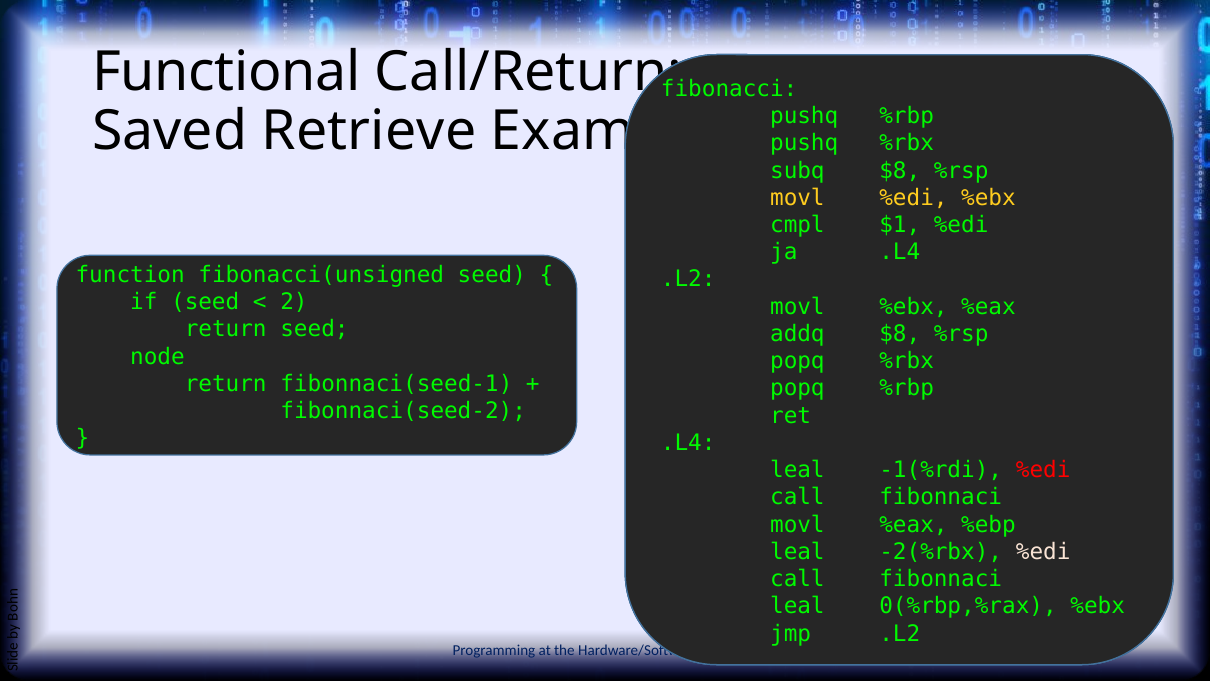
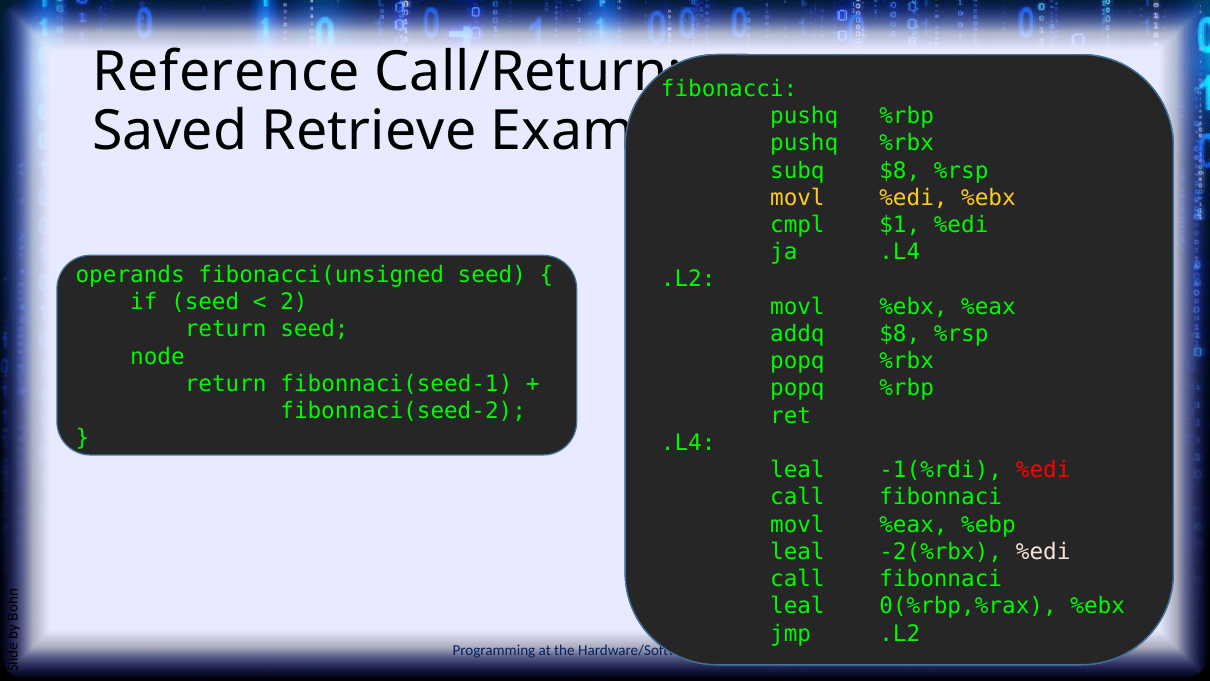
Functional: Functional -> Reference (226, 72)
function: function -> operands (130, 275)
